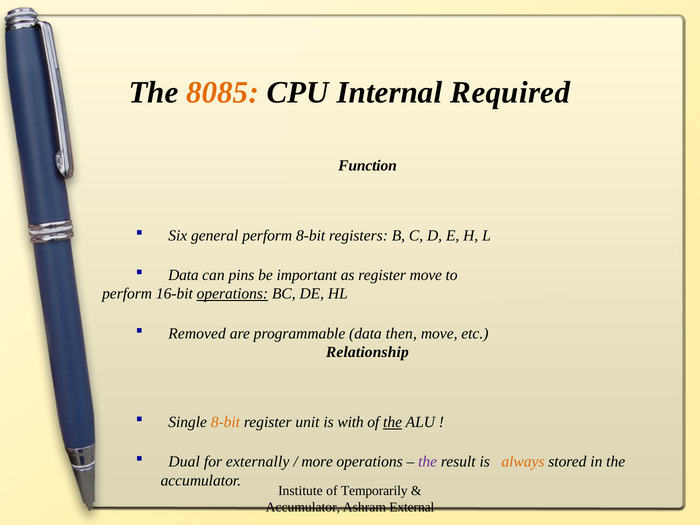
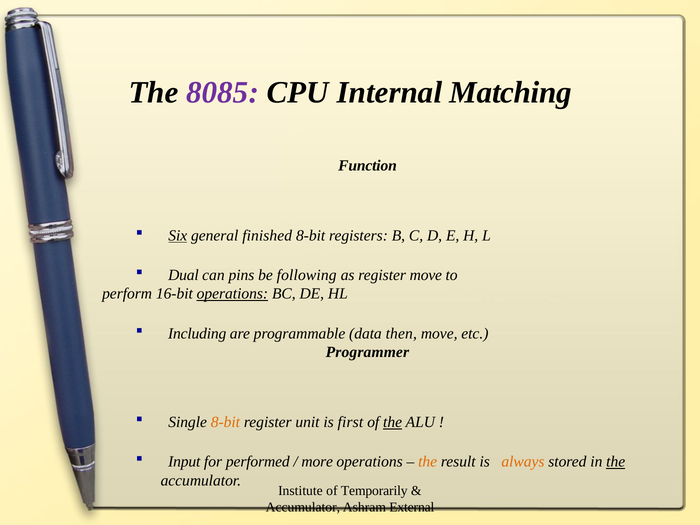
8085 colour: orange -> purple (223, 93)
Required: Required -> Matching (511, 93)
Six underline: none -> present (178, 236)
general perform: perform -> finished (267, 236)
Data: Data -> Dual (183, 275)
important: important -> following (307, 275)
Removed: Removed -> Including (197, 334)
Relationship: Relationship -> Programmer (367, 352)
with: with -> first (350, 422)
Dual: Dual -> Input (184, 462)
externally: externally -> performed (258, 462)
the colour: purple -> orange (428, 462)
the underline: none -> present (616, 462)
